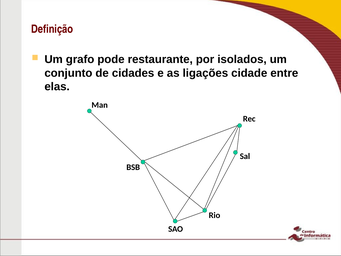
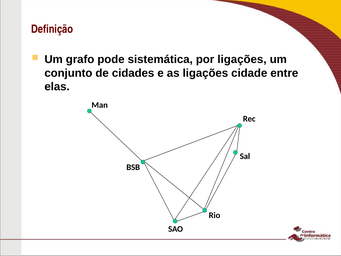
restaurante: restaurante -> sistemática (160, 59)
por isolados: isolados -> ligações (242, 59)
